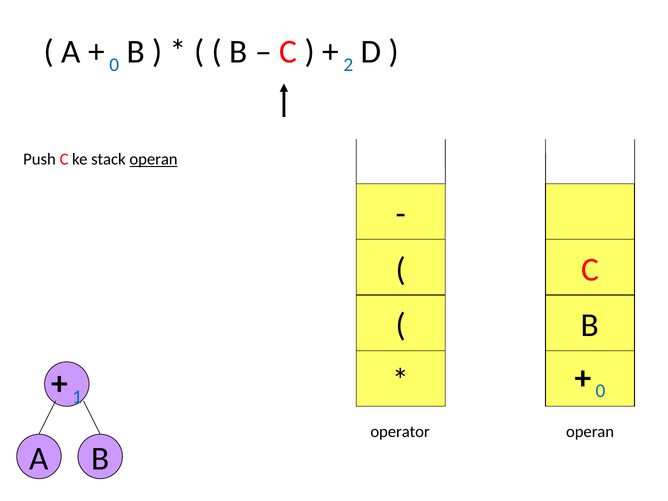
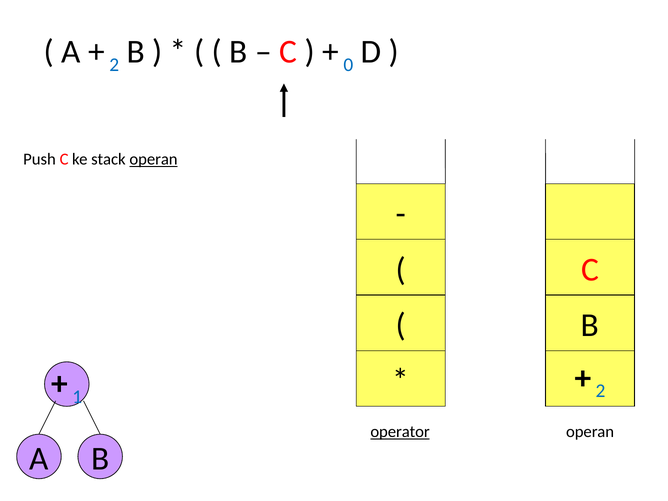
0: 0 -> 2 (114, 65)
2: 2 -> 0 (348, 65)
0: 0 -> 2 (601, 391)
operator underline: none -> present (400, 432)
